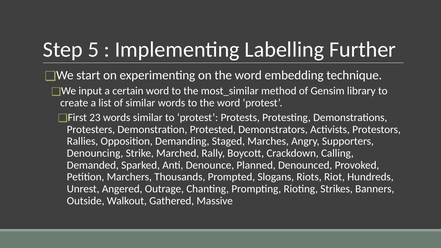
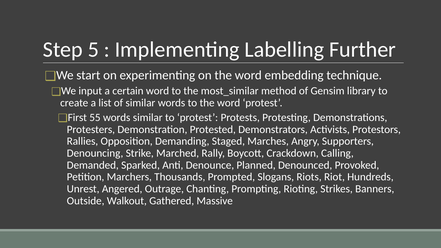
23: 23 -> 55 (95, 118)
